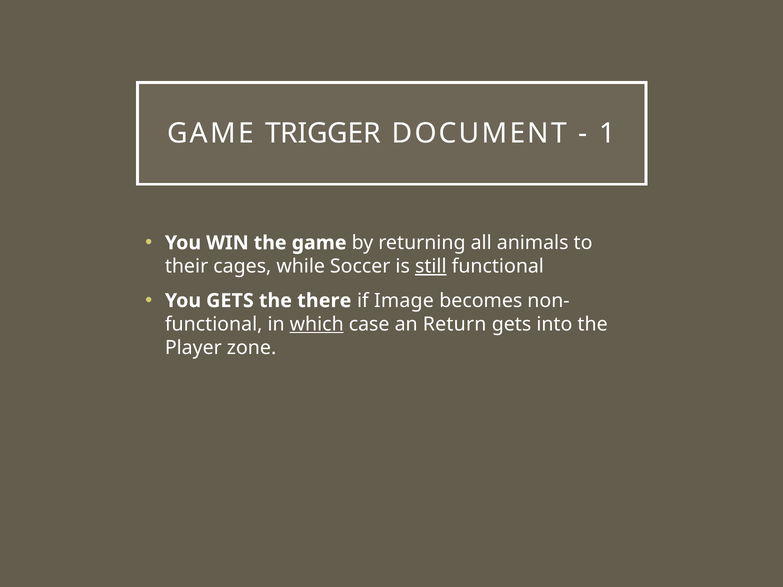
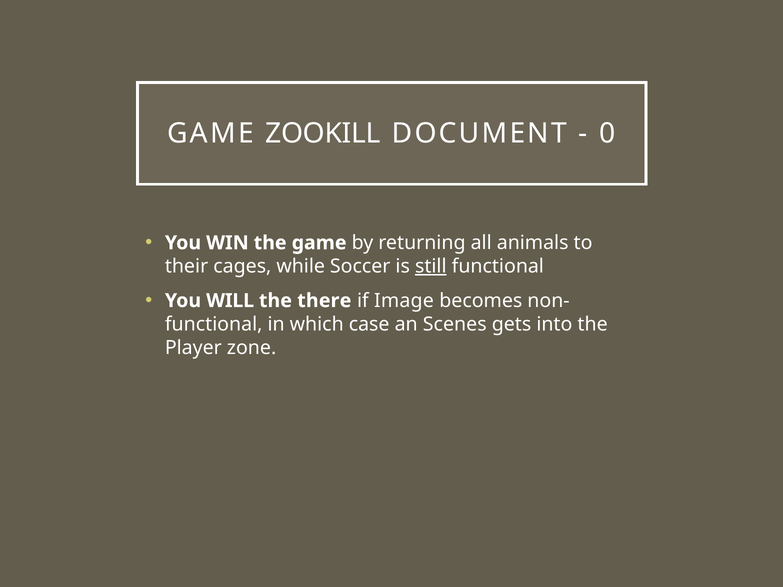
TRIGGER: TRIGGER -> ZOOKILL (323, 133)
1: 1 -> 0 (607, 133)
You GETS: GETS -> WILL (230, 301)
which underline: present -> none (317, 324)
Return: Return -> Scenes (455, 324)
